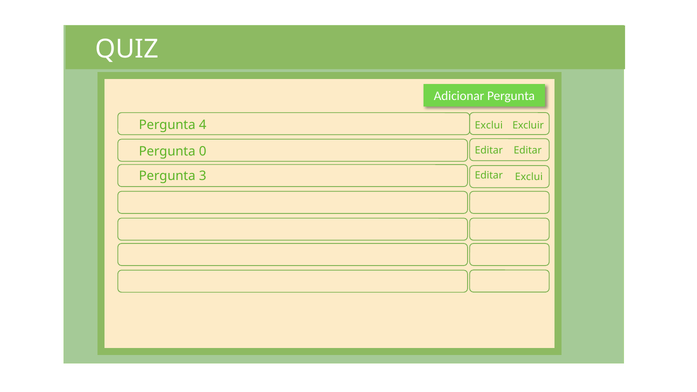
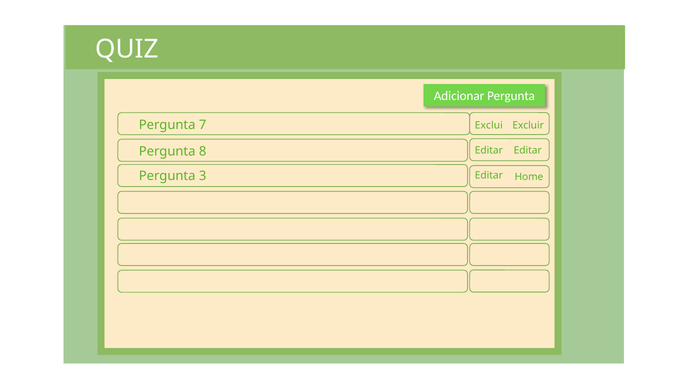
4: 4 -> 7 (203, 125)
0: 0 -> 8 (203, 152)
Exclui: Exclui -> Home (529, 177)
